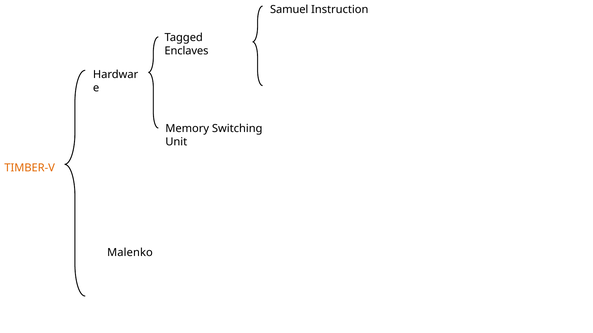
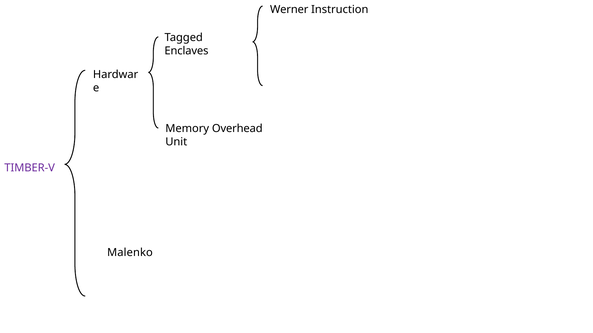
Samuel: Samuel -> Werner (289, 10)
Switching: Switching -> Overhead (237, 129)
TIMBER-V colour: orange -> purple (30, 168)
